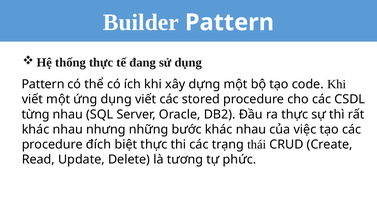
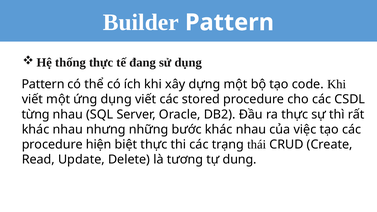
đích: đích -> hiện (99, 145)
phức: phức -> dung (240, 160)
